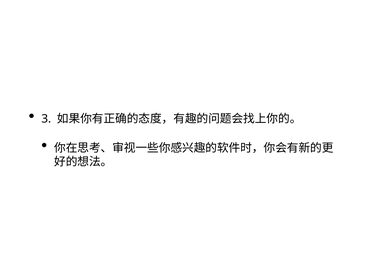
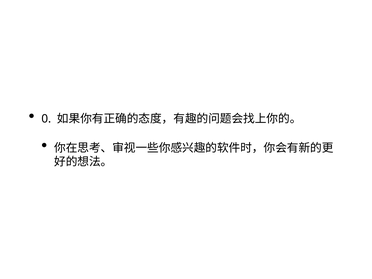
3: 3 -> 0 (46, 119)
